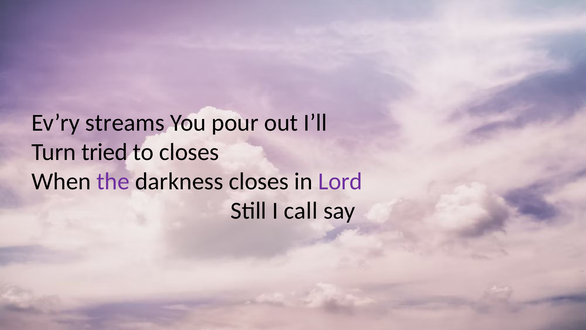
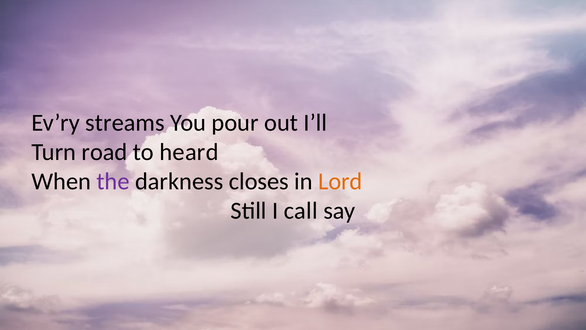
tried: tried -> road (104, 152)
to closes: closes -> heard (189, 152)
Lord colour: purple -> orange (340, 181)
